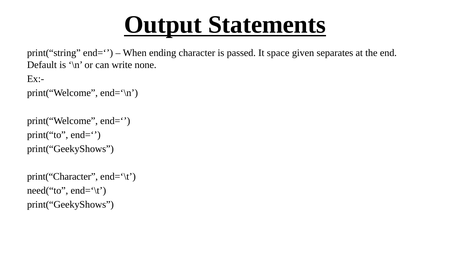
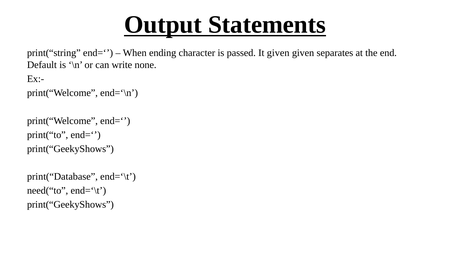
It space: space -> given (278, 53)
print(“Character: print(“Character -> print(“Database (62, 177)
